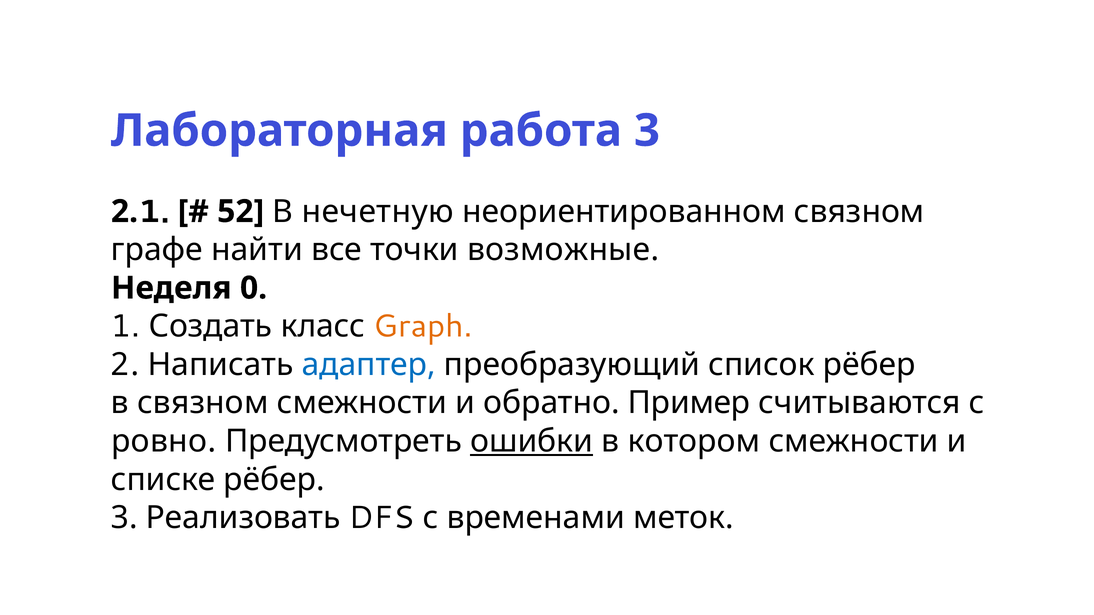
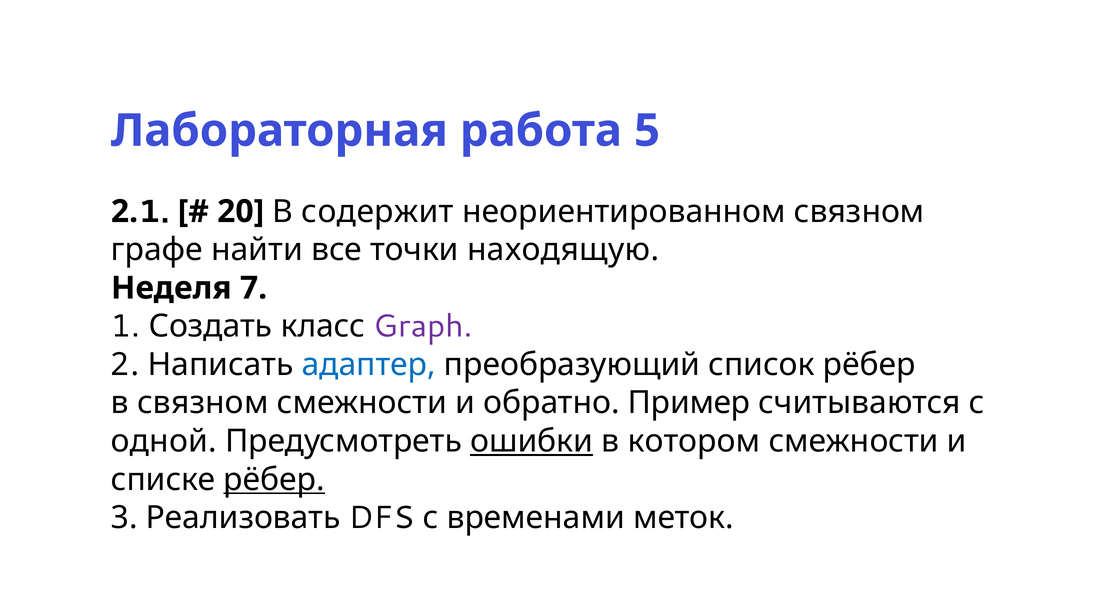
работа 3: 3 -> 5 (647, 131)
52: 52 -> 20 (241, 212)
нечетную: нечетную -> содержит (378, 212)
возможные: возможные -> находящую (563, 250)
0: 0 -> 7 (254, 288)
Graph colour: orange -> purple (423, 327)
ровно: ровно -> одной (164, 441)
рёбер underline: none -> present (274, 480)
